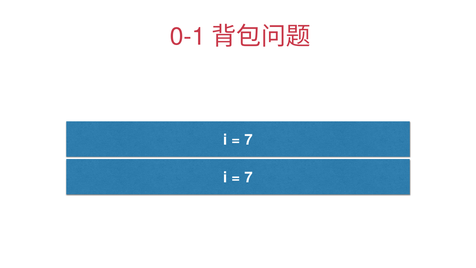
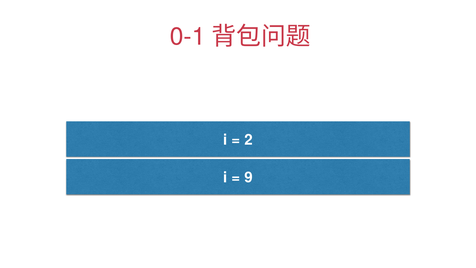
7: 7 -> 2 (249, 140)
7: 7 -> 9 (249, 178)
